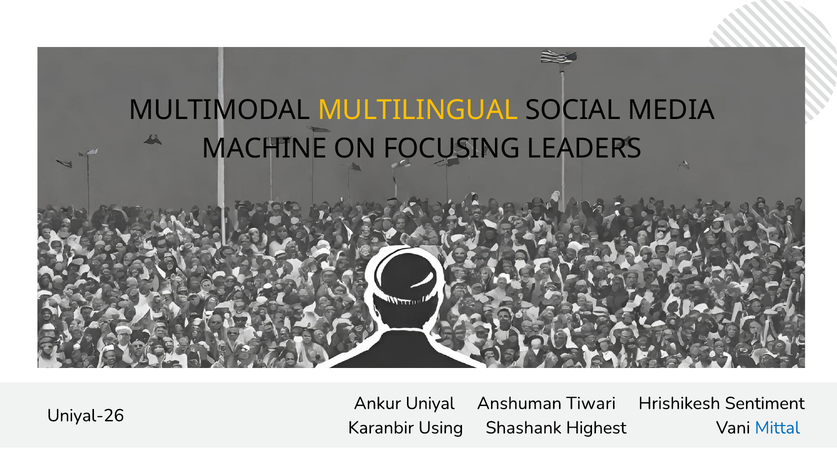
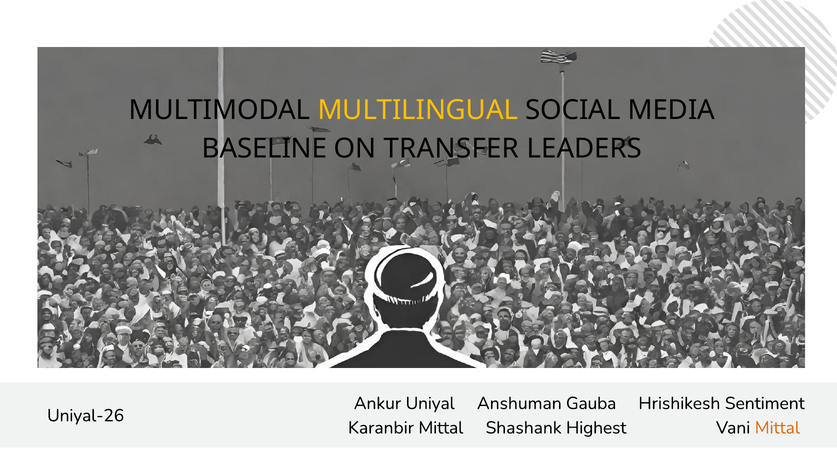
MACHINE: MACHINE -> BASELINE (264, 148)
FOCUSING: FOCUSING -> TRANSFER (451, 148)
Tiwari: Tiwari -> Gauba (591, 403)
Karanbir Using: Using -> Mittal (441, 428)
Mittal colour: blue -> orange (777, 428)
